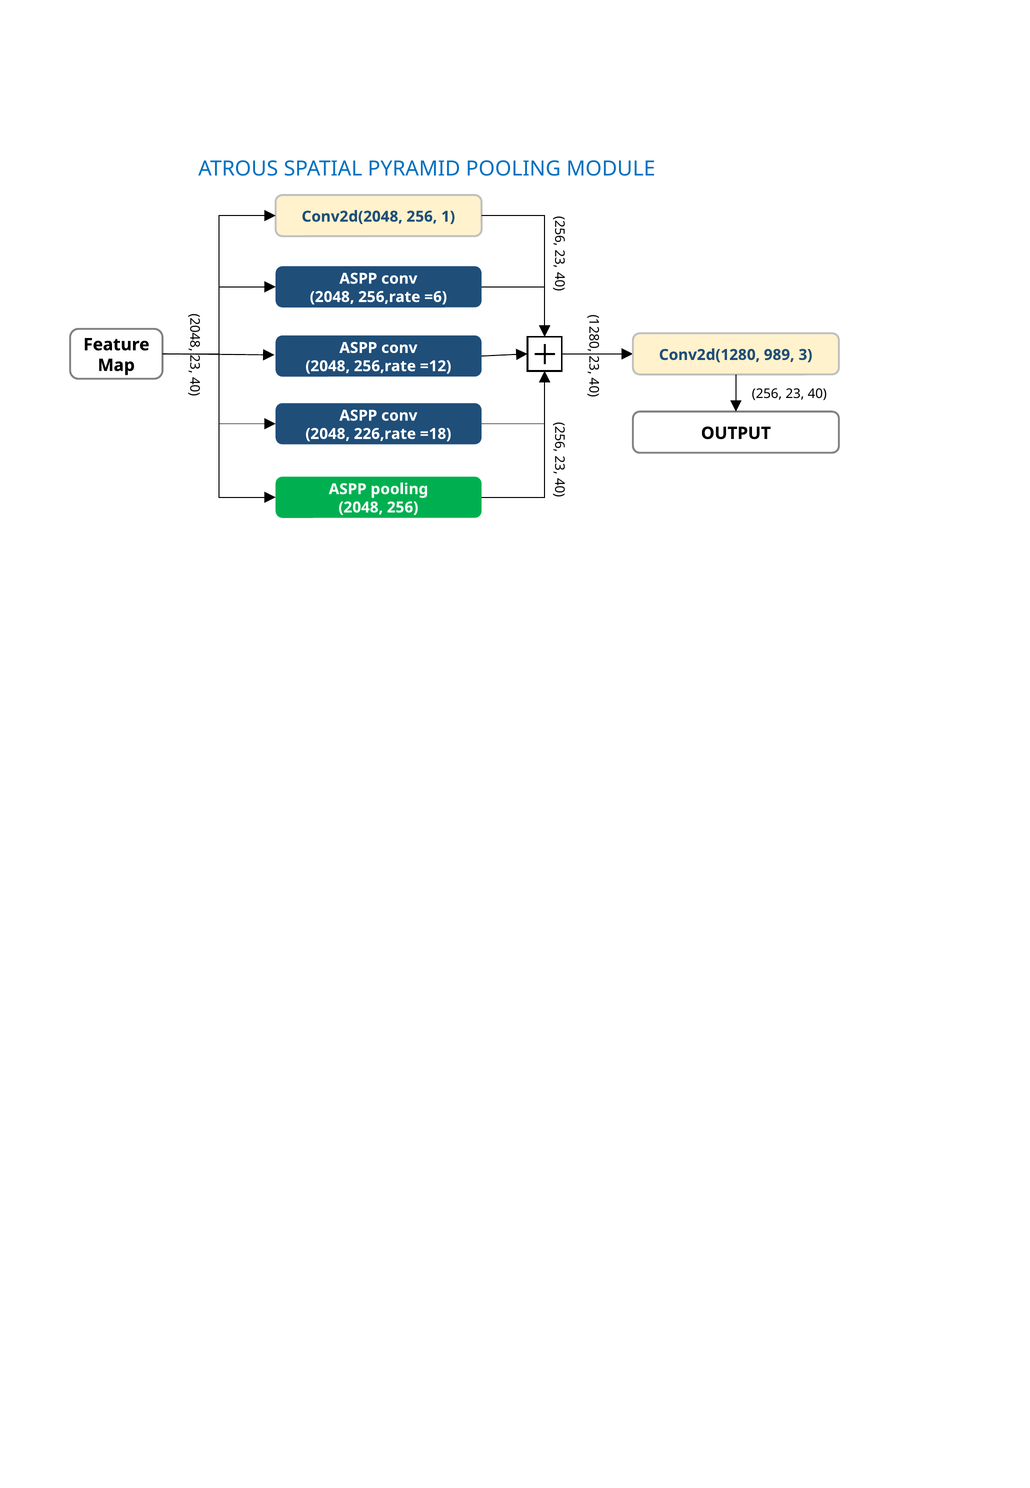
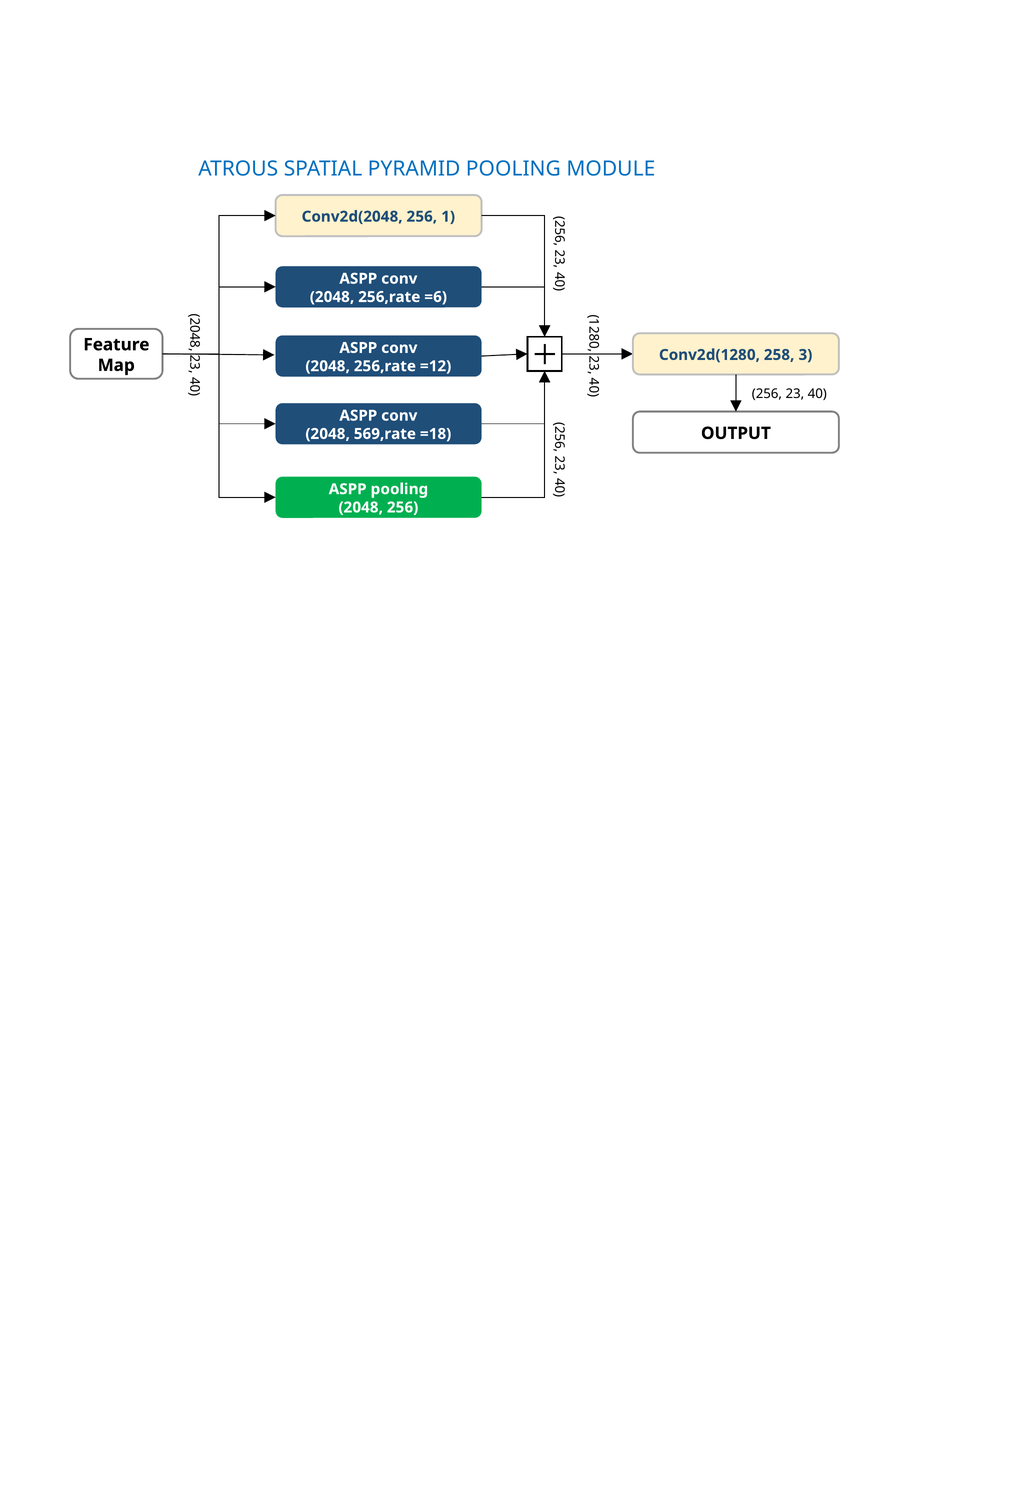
989: 989 -> 258 (779, 355)
226,rate: 226,rate -> 569,rate (385, 434)
